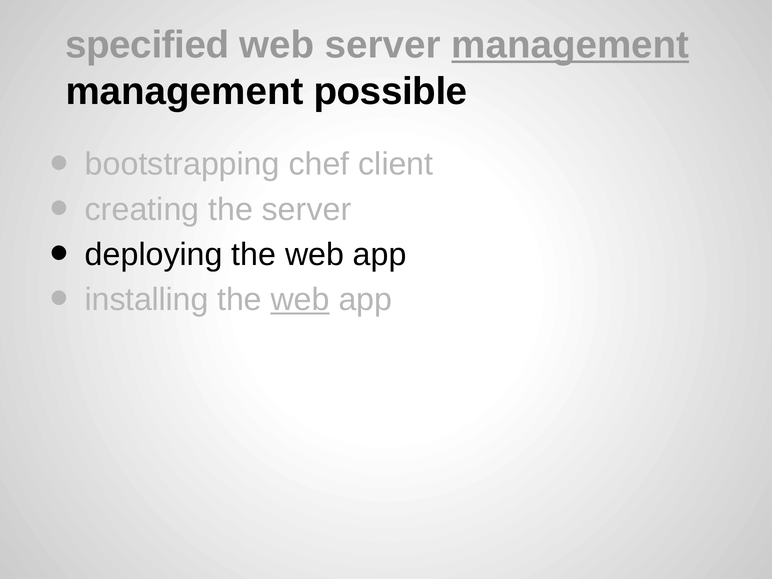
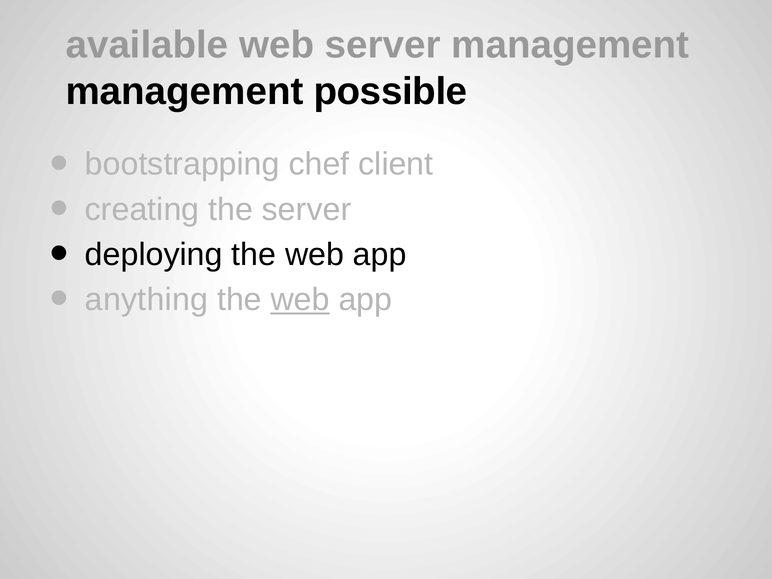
specified: specified -> available (147, 45)
management underline: present -> none (570, 45)
installing: installing -> anything (146, 299)
